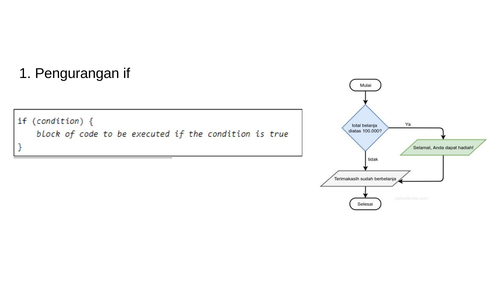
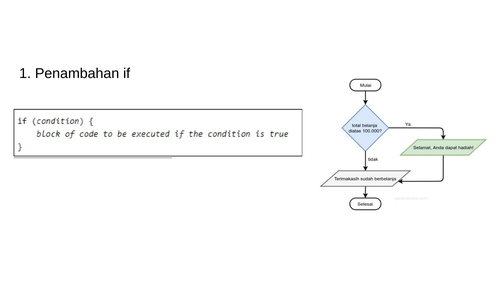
Pengurangan: Pengurangan -> Penambahan (77, 73)
